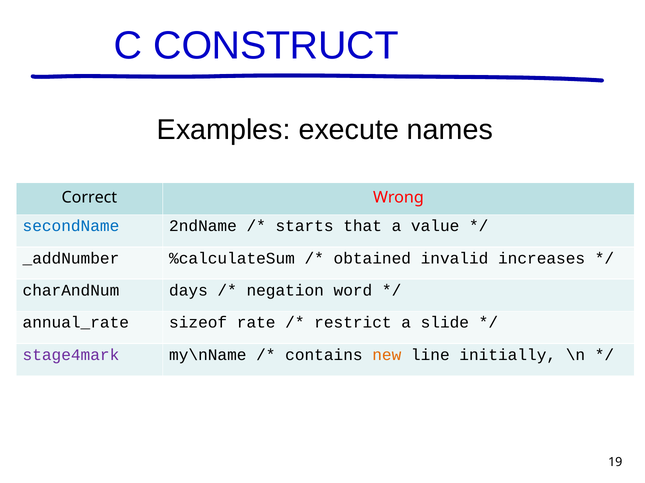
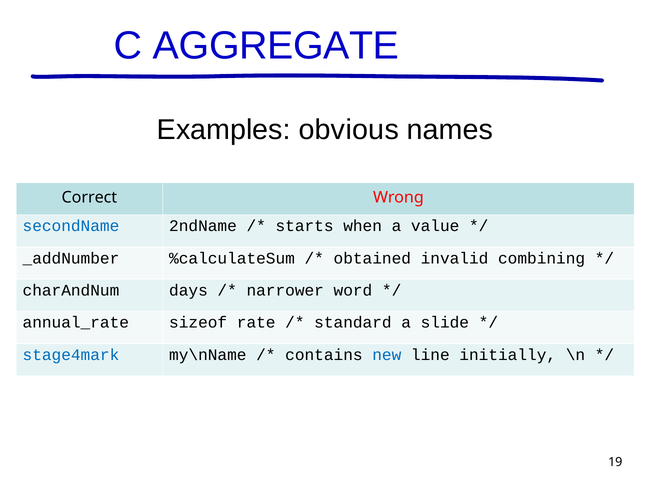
CONSTRUCT: CONSTRUCT -> AGGREGATE (276, 46)
execute: execute -> obvious (349, 130)
that: that -> when (363, 226)
increases: increases -> combining (542, 259)
negation: negation -> narrower (285, 291)
restrict: restrict -> standard (353, 323)
stage4mark colour: purple -> blue (71, 355)
new colour: orange -> blue (387, 355)
